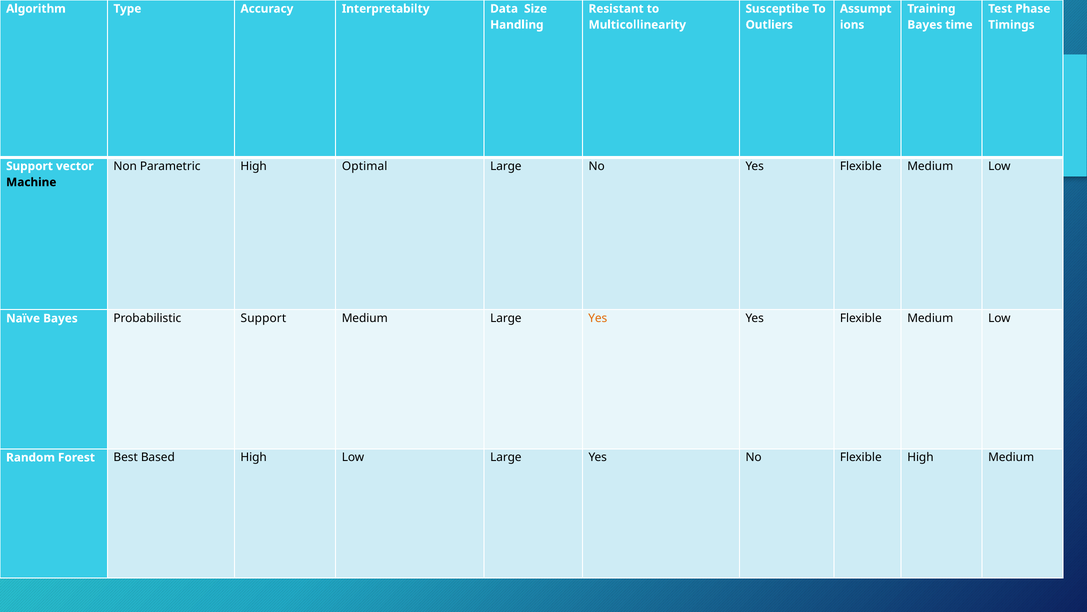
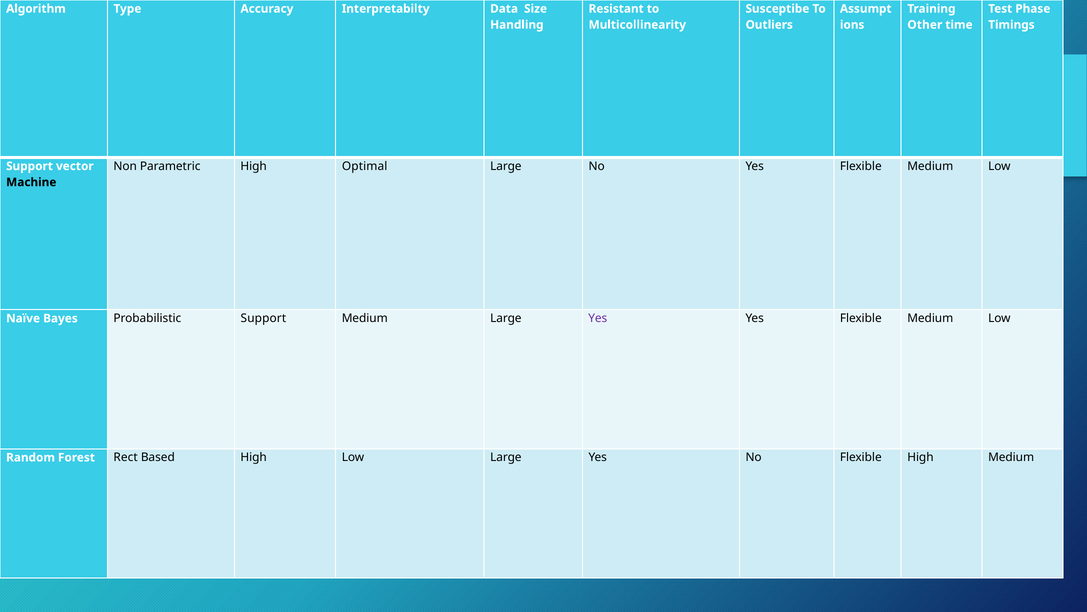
Bayes: Bayes -> Other (925, 25)
Yes colour: orange -> purple (598, 318)
Best: Best -> Rect (126, 457)
